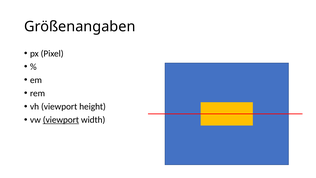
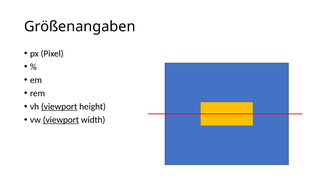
viewport underline: none -> present (59, 106)
